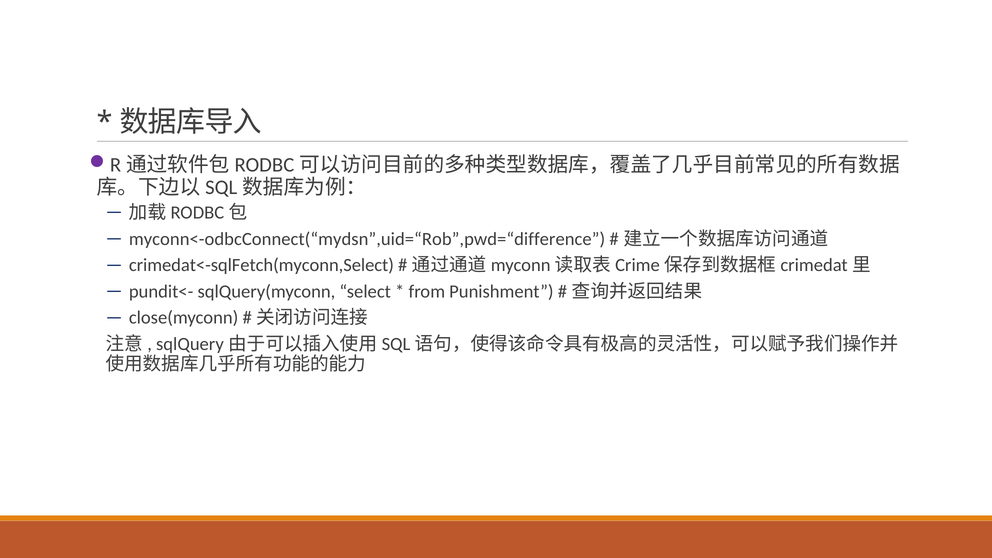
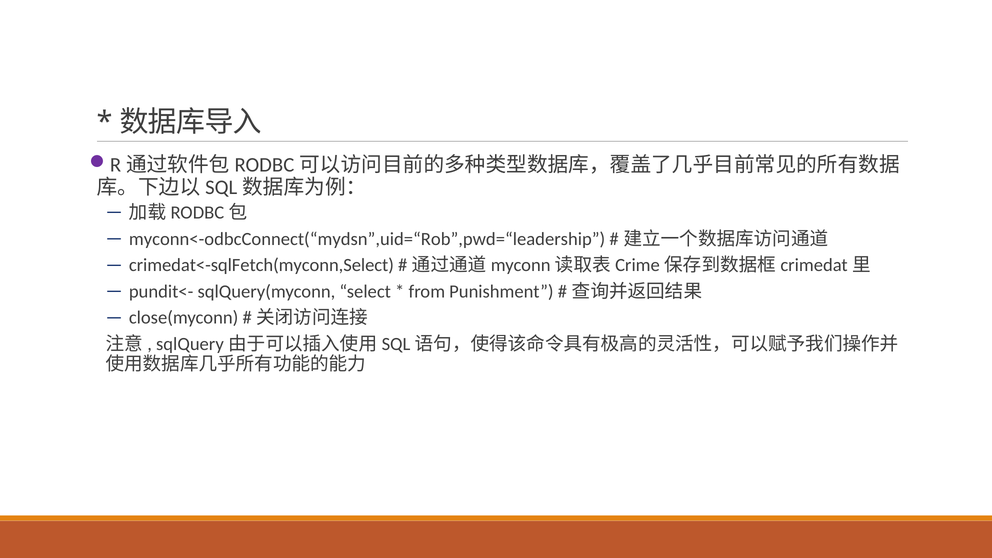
myconn<-odbcConnect(“mydsn”,uid=“Rob”,pwd=“difference: myconn<-odbcConnect(“mydsn”,uid=“Rob”,pwd=“difference -> myconn<-odbcConnect(“mydsn”,uid=“Rob”,pwd=“leadership (367, 239)
